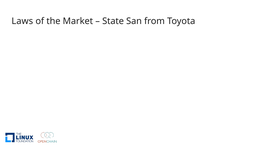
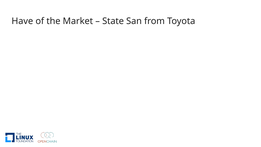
Laws: Laws -> Have (22, 21)
